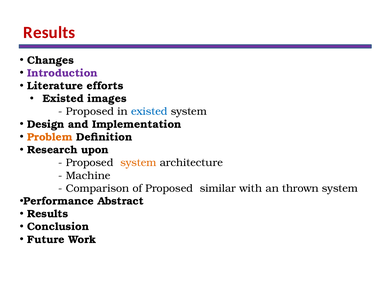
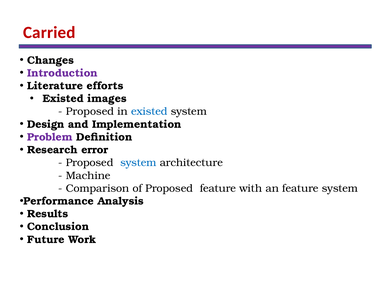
Results: Results -> Carried (49, 33)
Problem colour: orange -> purple (50, 137)
upon: upon -> error (95, 150)
system colour: orange -> blue (138, 163)
Proposed similar: similar -> feature (218, 188)
an thrown: thrown -> feature (300, 188)
Abstract: Abstract -> Analysis (121, 201)
